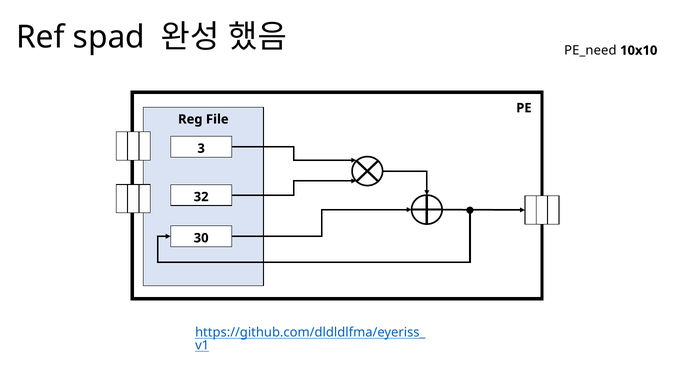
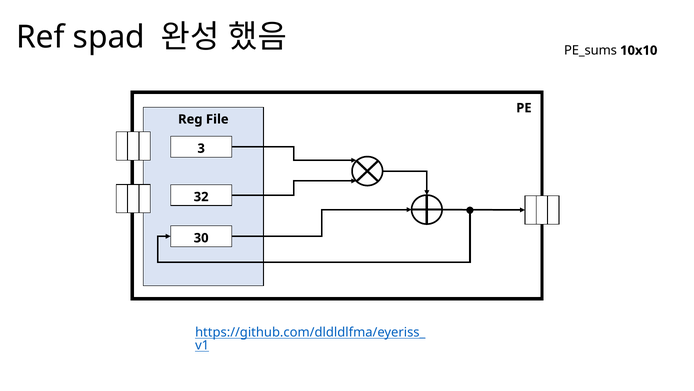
PE_need: PE_need -> PE_sums (591, 50)
